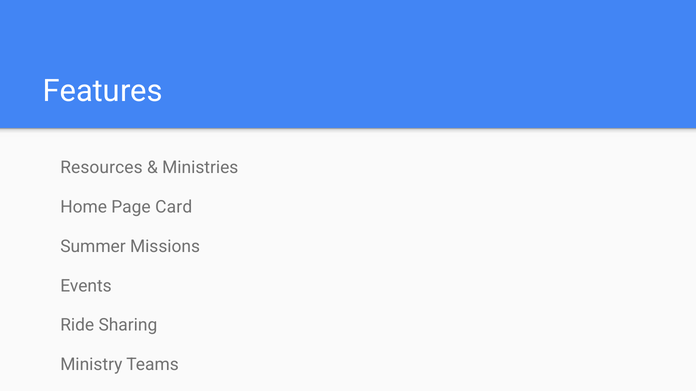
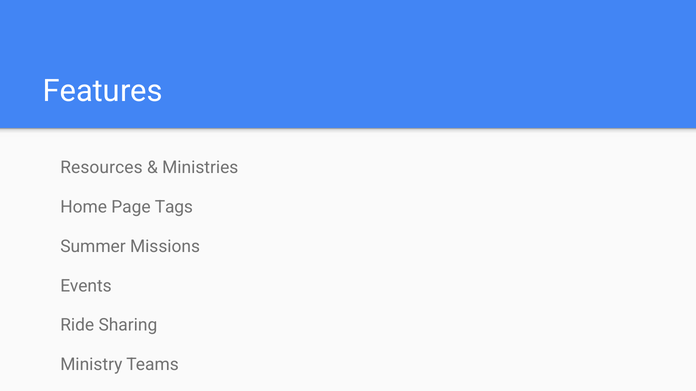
Card: Card -> Tags (174, 207)
